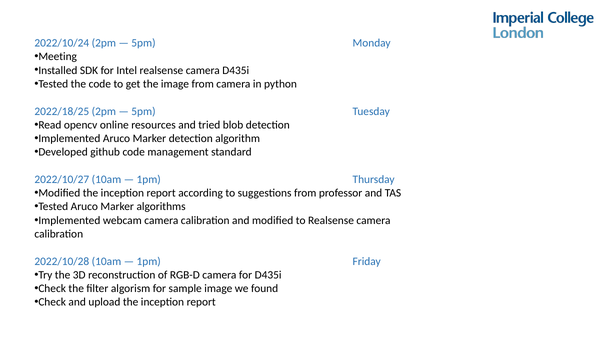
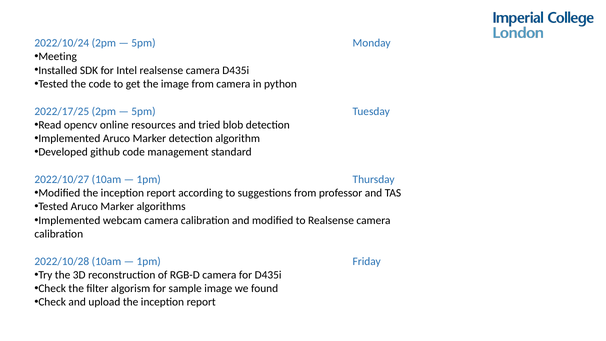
2022/18/25: 2022/18/25 -> 2022/17/25 (62, 111)
